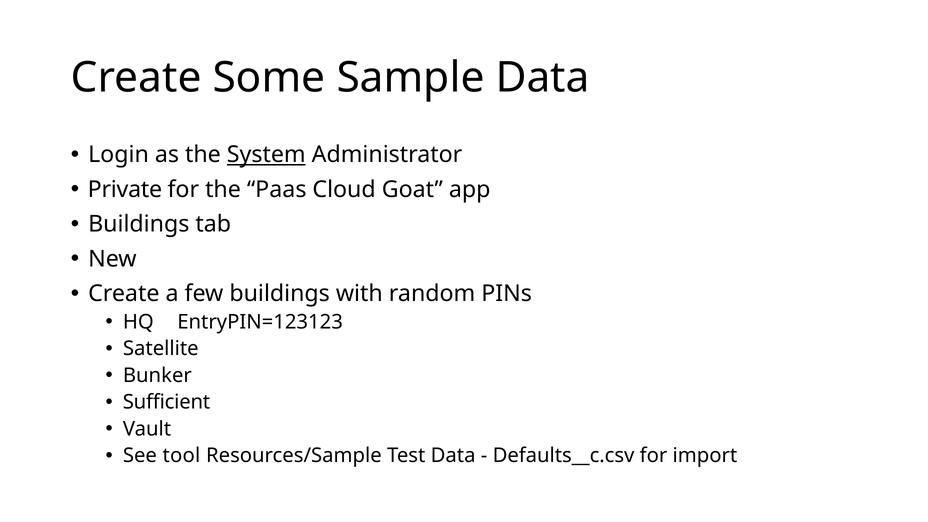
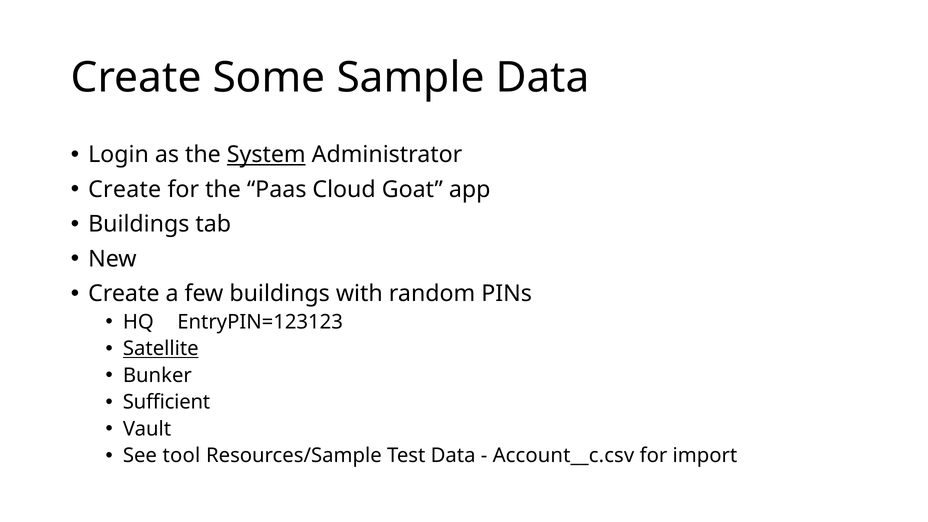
Private: Private -> Create (125, 190)
Satellite underline: none -> present (161, 349)
Defaults__c.csv: Defaults__c.csv -> Account__c.csv (563, 456)
